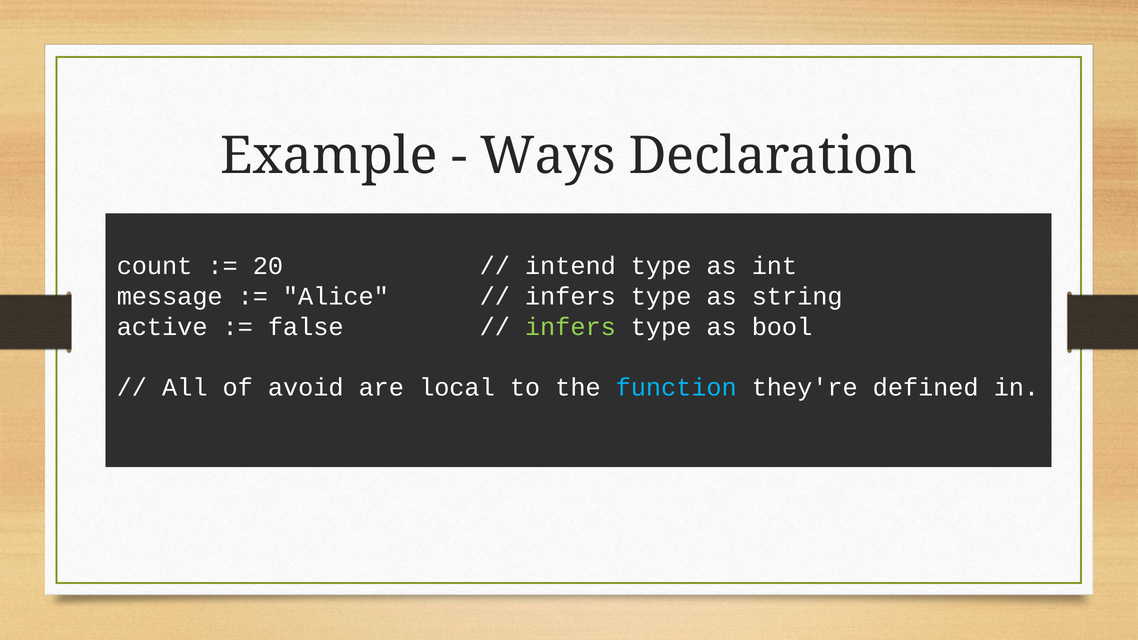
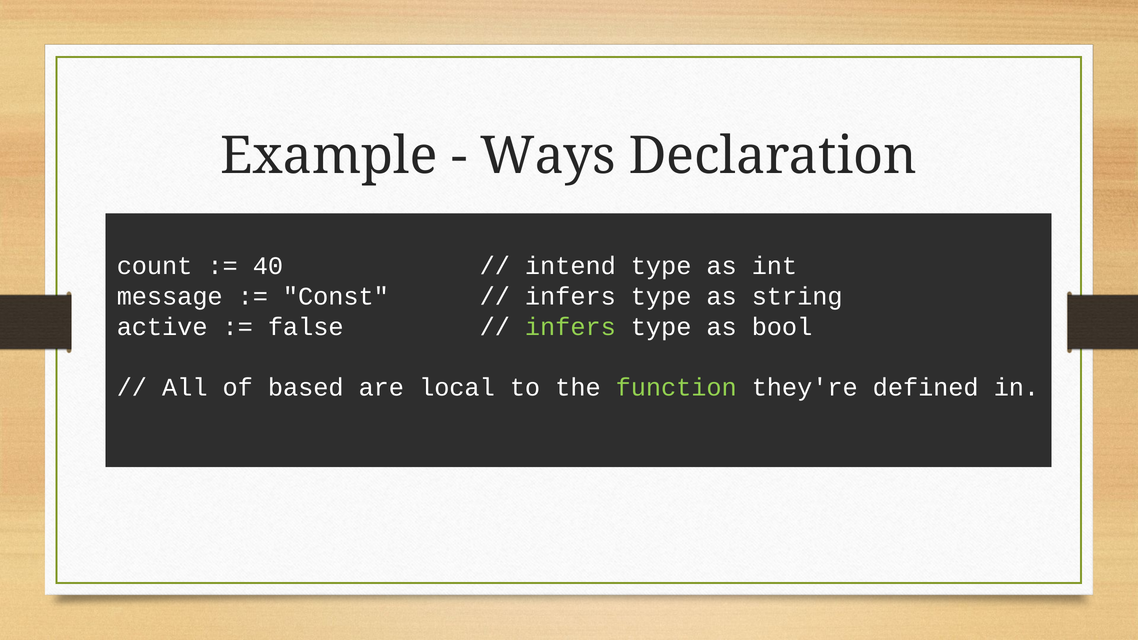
20: 20 -> 40 (268, 266)
Alice: Alice -> Const (336, 297)
avoid: avoid -> based (306, 388)
function colour: light blue -> light green (676, 388)
